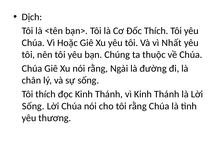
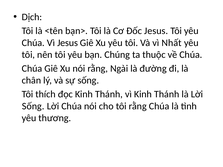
Đốc Thích: Thích -> Jesus (156, 31)
Vì Hoặc: Hoặc -> Jesus (68, 43)
